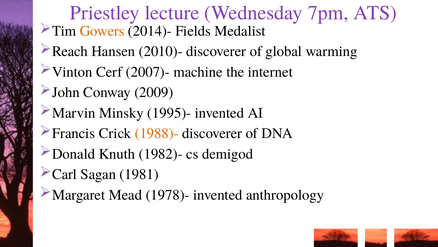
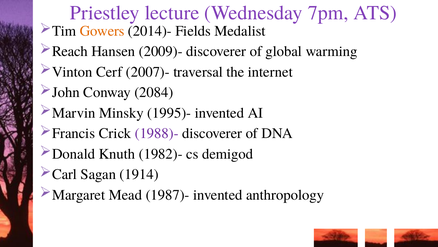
2010)-: 2010)- -> 2009)- (161, 51)
machine: machine -> traversal (198, 72)
2009: 2009 -> 2084 (154, 92)
1988)- colour: orange -> purple (157, 133)
1981: 1981 -> 1914 (139, 174)
1978)-: 1978)- -> 1987)- (168, 194)
